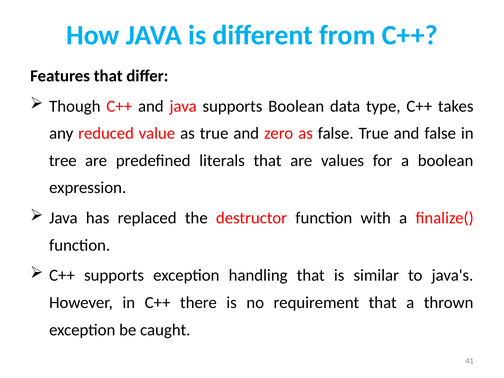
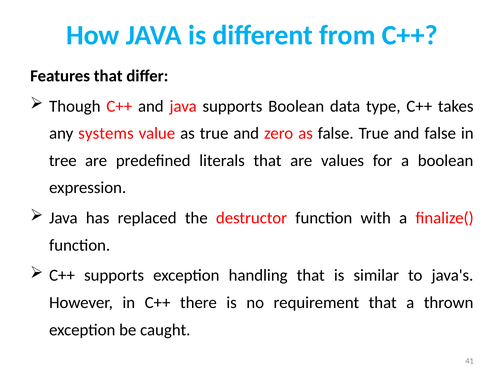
reduced: reduced -> systems (106, 133)
